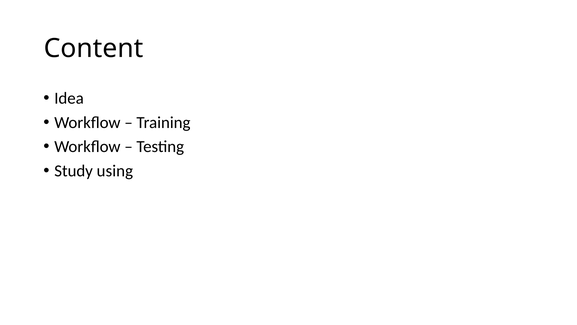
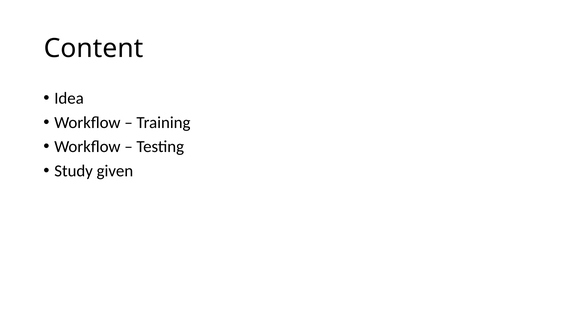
using: using -> given (115, 171)
